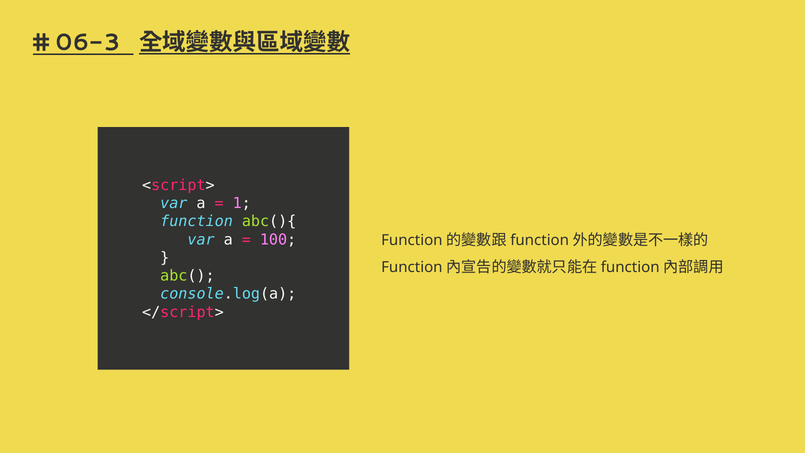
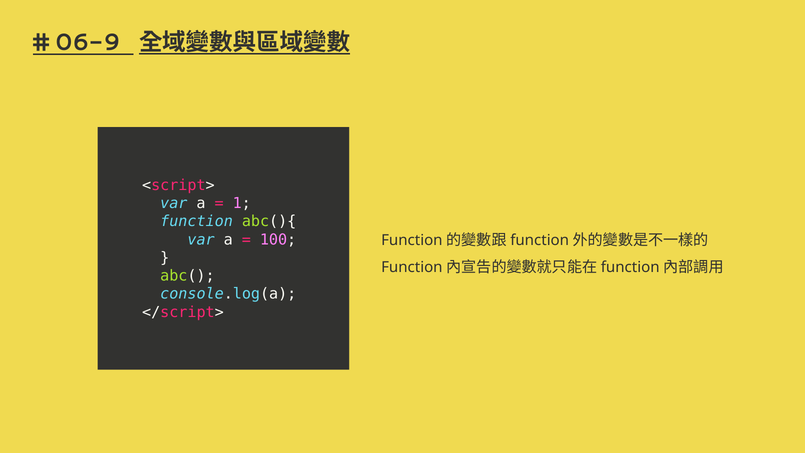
06-3: 06-3 -> 06-9 (88, 42)
